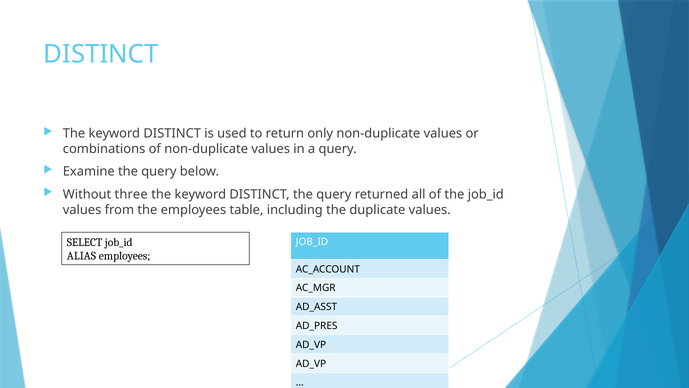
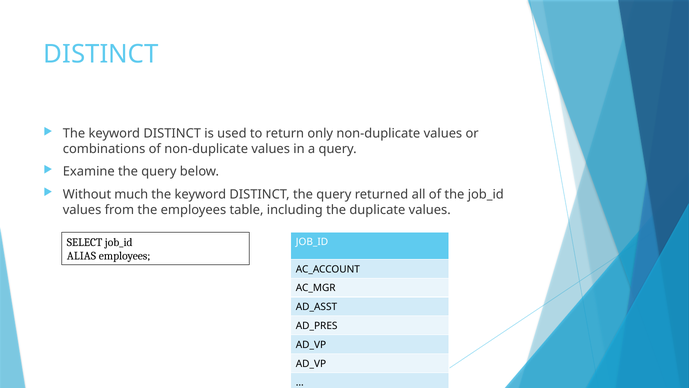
three: three -> much (131, 194)
